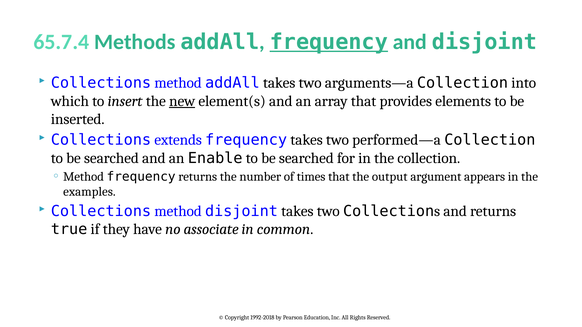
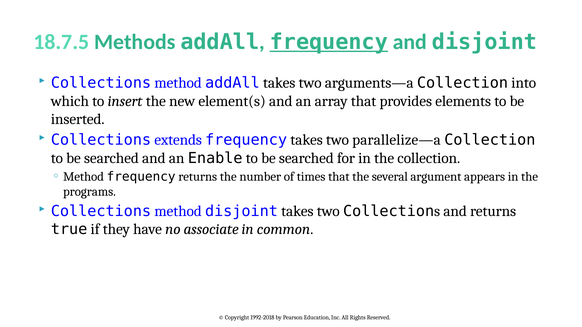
65.7.4: 65.7.4 -> 18.7.5 (61, 42)
new underline: present -> none (182, 101)
performed—a: performed—a -> parallelize—a (396, 140)
output: output -> several (390, 177)
examples: examples -> programs (89, 192)
